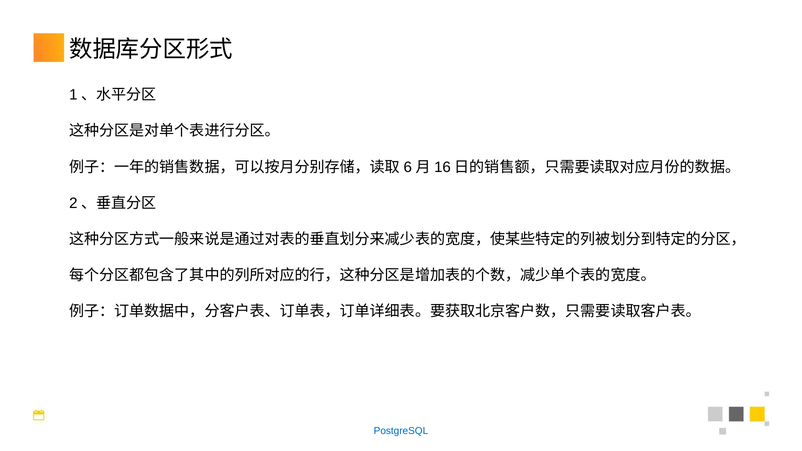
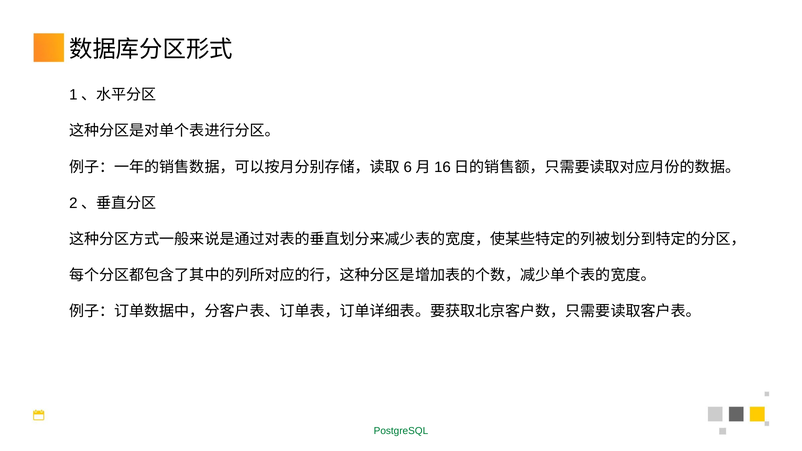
PostgreSQL colour: blue -> green (401, 431)
